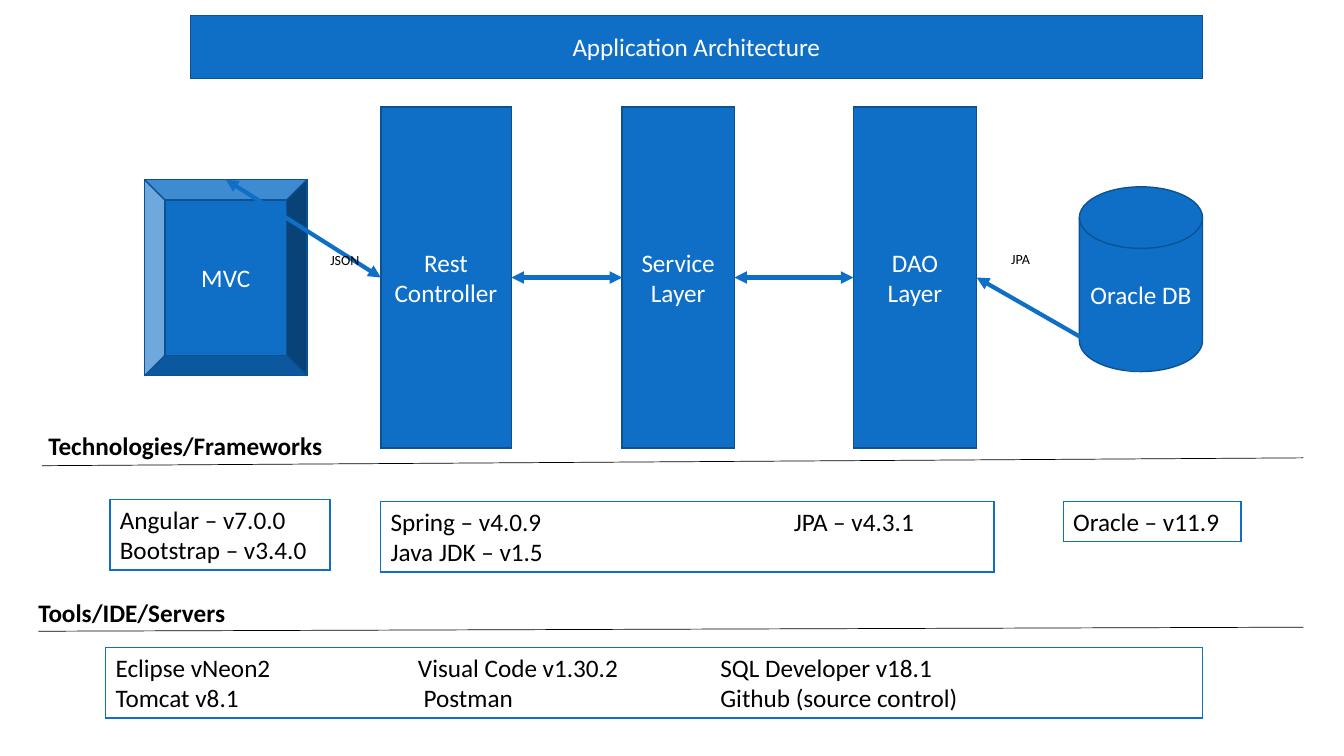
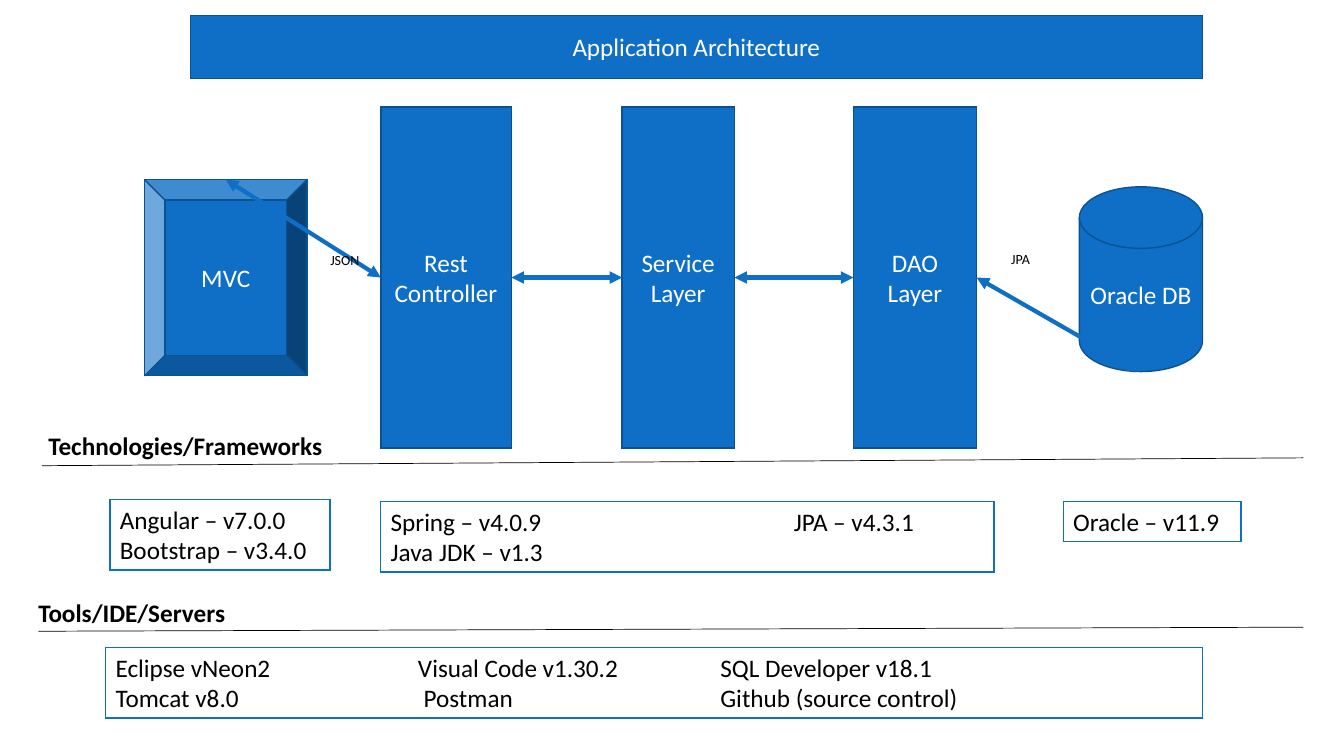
v1.5: v1.5 -> v1.3 (521, 554)
v8.1: v8.1 -> v8.0 (217, 700)
